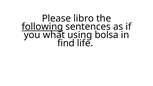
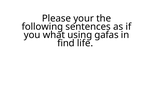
libro: libro -> your (84, 18)
following underline: present -> none (42, 27)
bolsa: bolsa -> gafas (107, 35)
